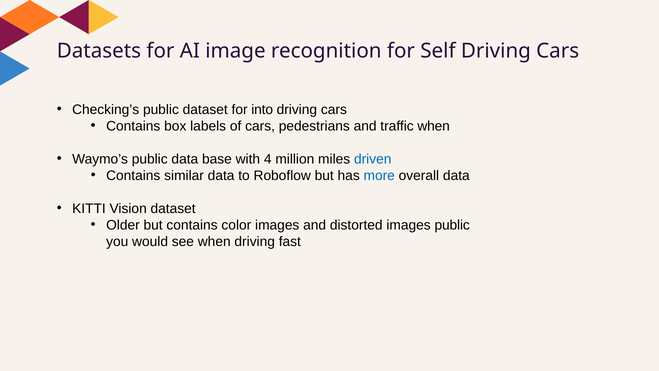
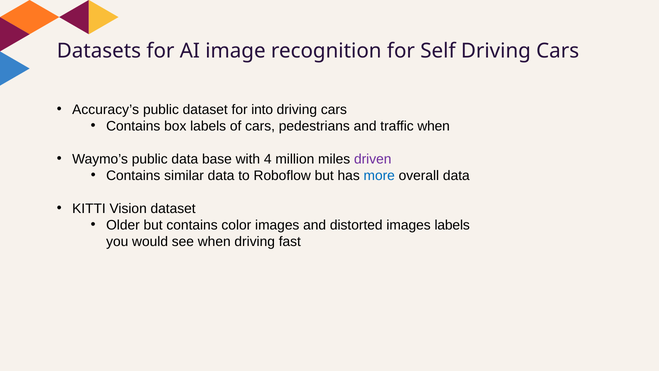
Checking’s: Checking’s -> Accuracy’s (106, 110)
driven colour: blue -> purple (373, 159)
images public: public -> labels (452, 225)
